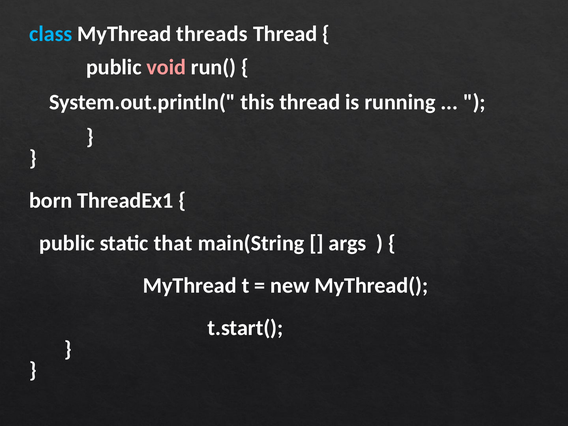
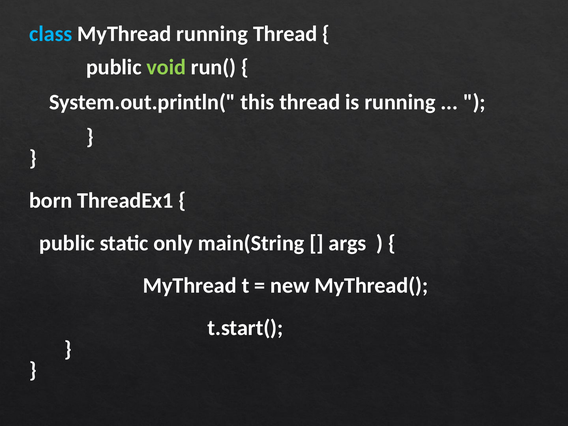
MyThread threads: threads -> running (212, 34)
void colour: pink -> light green (166, 67)
that: that -> only (173, 243)
